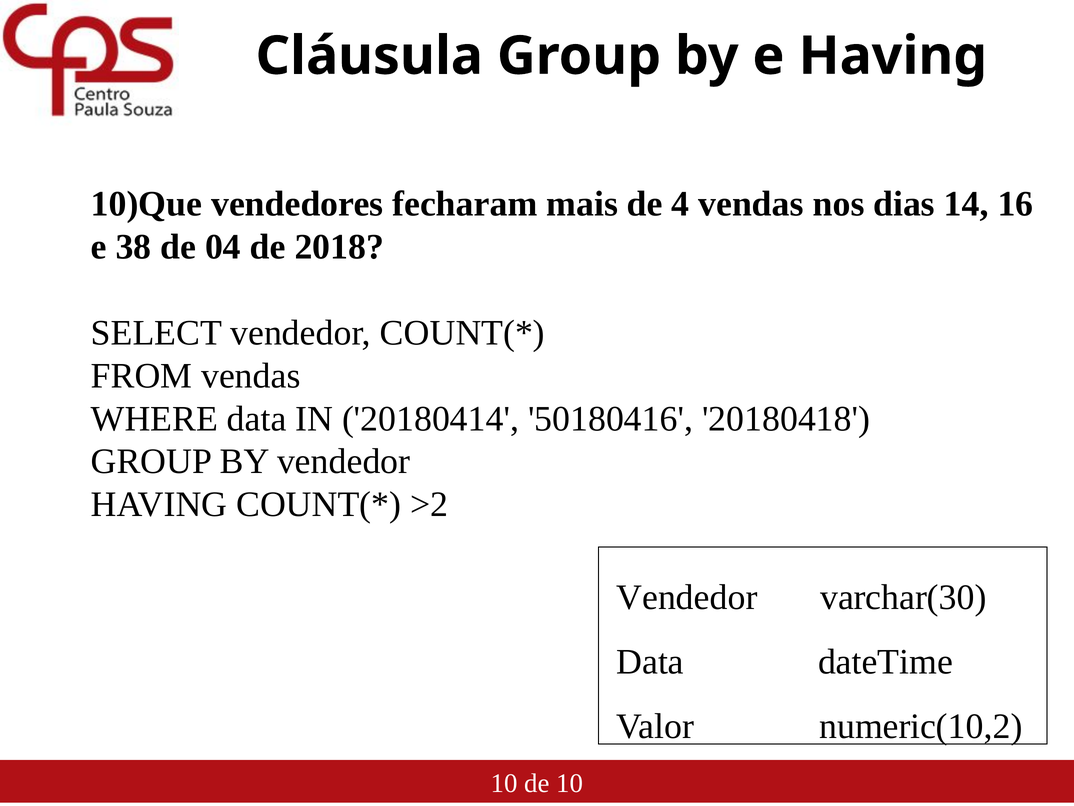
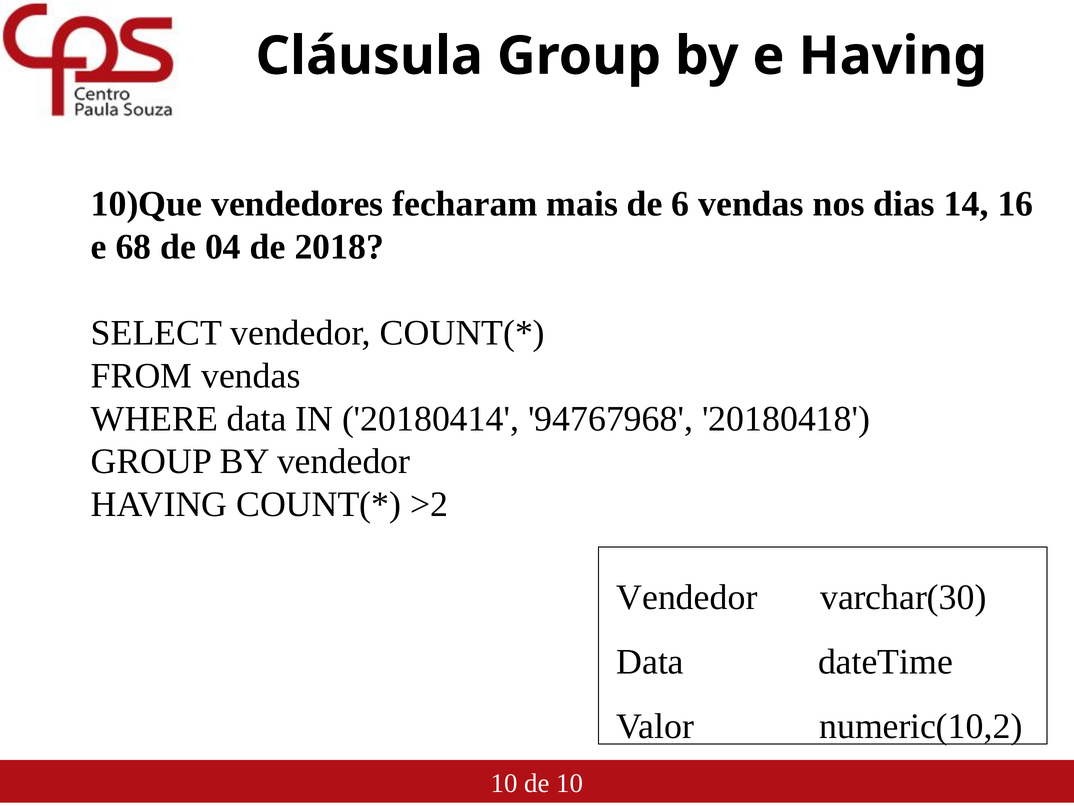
4: 4 -> 6 (680, 204)
38: 38 -> 68 (133, 247)
50180416: 50180416 -> 94767968 (611, 418)
